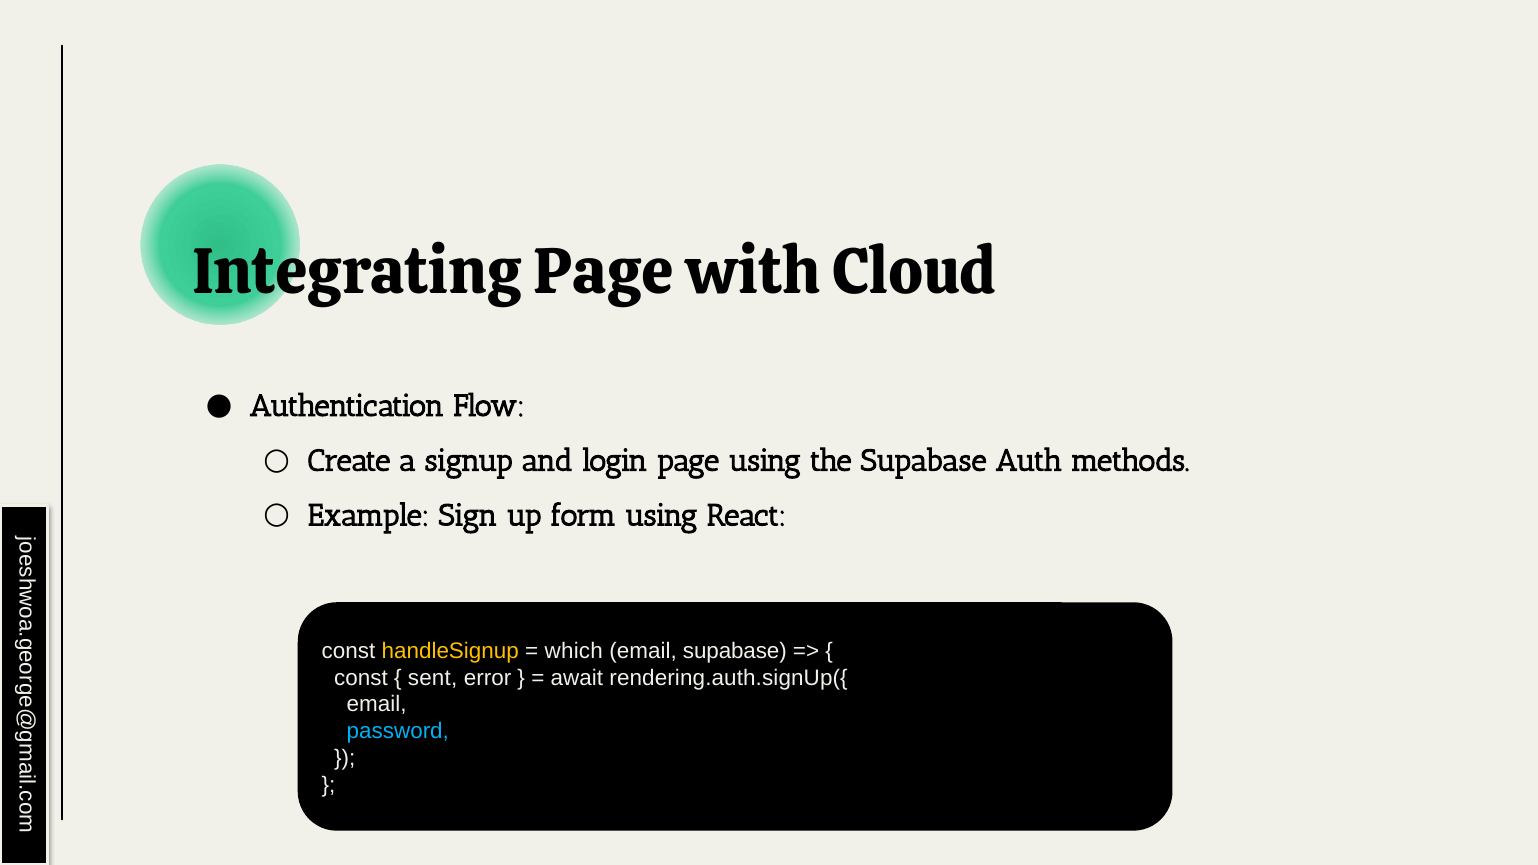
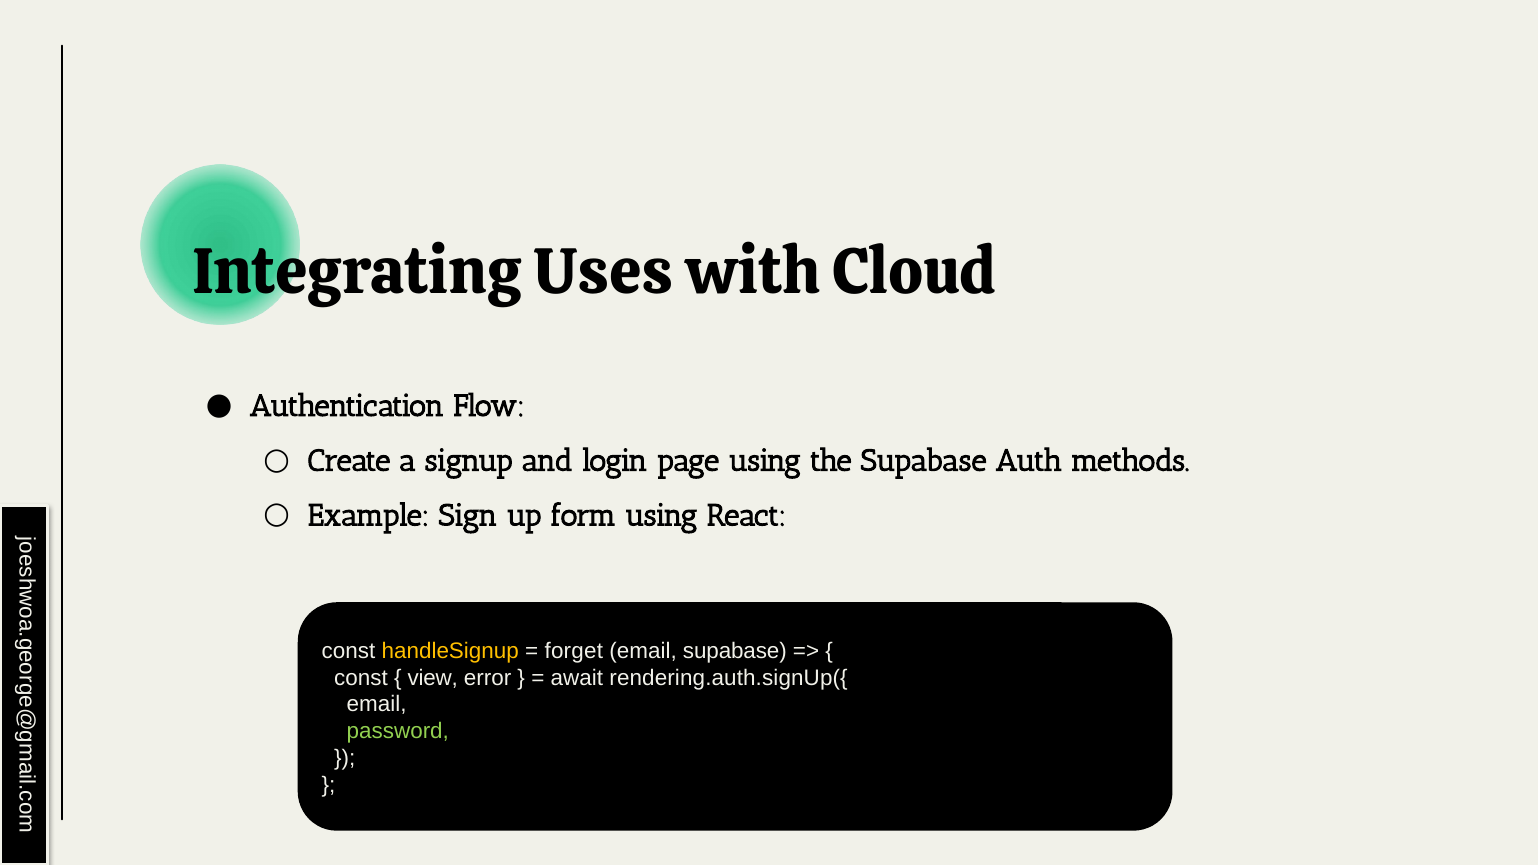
Integrating Page: Page -> Uses (604, 272)
which: which -> forget (574, 651)
sent: sent -> view (433, 678)
password colour: light blue -> light green (398, 732)
